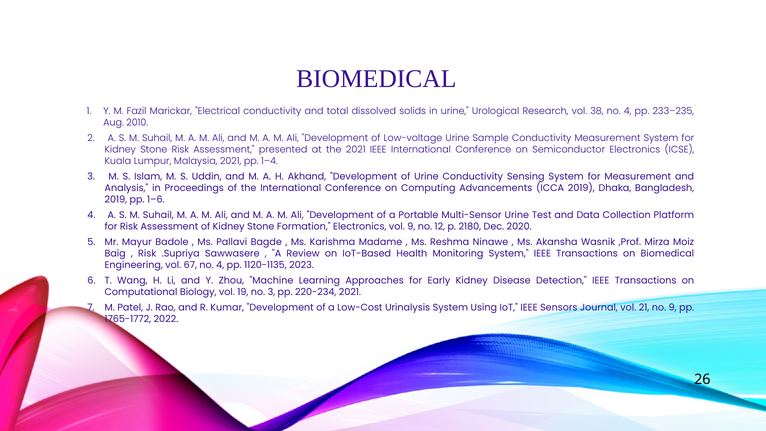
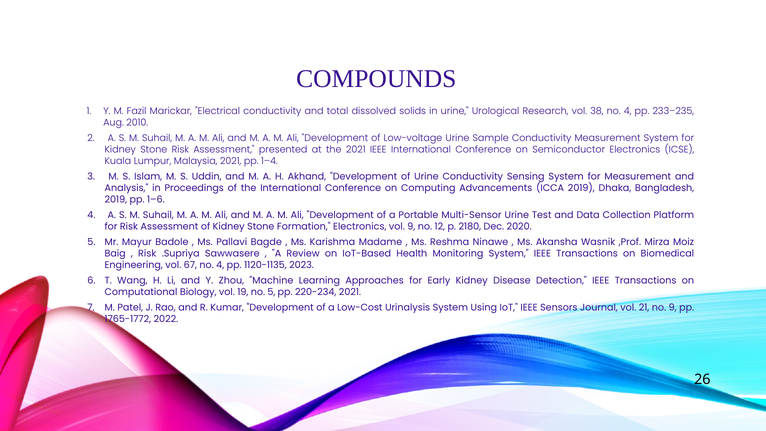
BIOMEDICAL: BIOMEDICAL -> COMPOUNDS (376, 79)
no 3: 3 -> 5 (271, 292)
